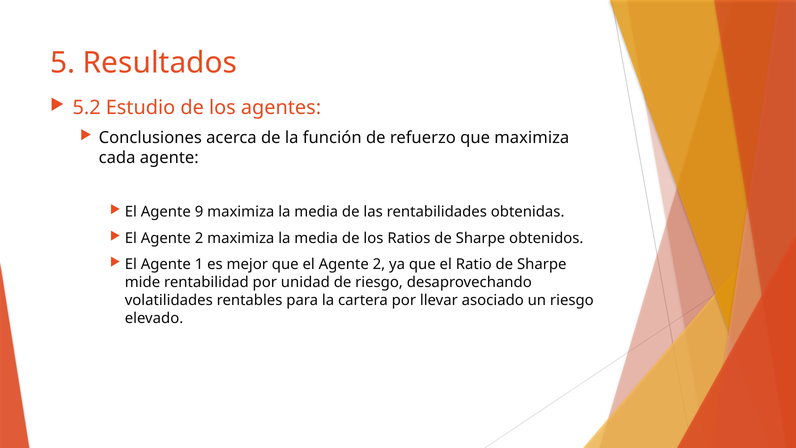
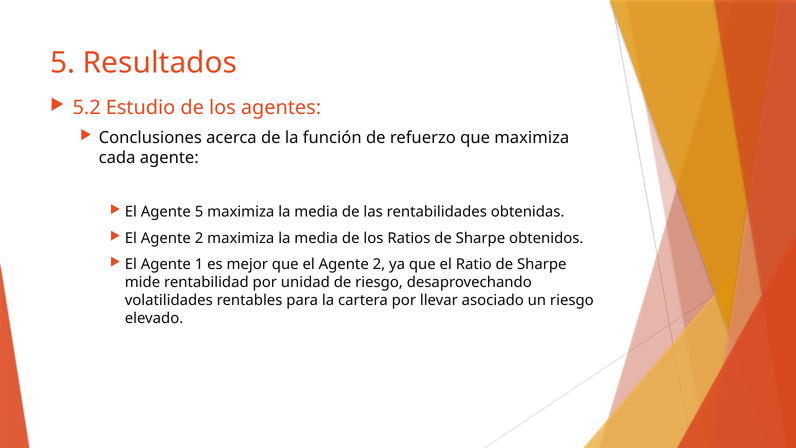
Agente 9: 9 -> 5 (199, 212)
